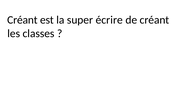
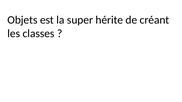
Créant: Créant -> Objets (22, 20)
écrire: écrire -> hérite (109, 20)
